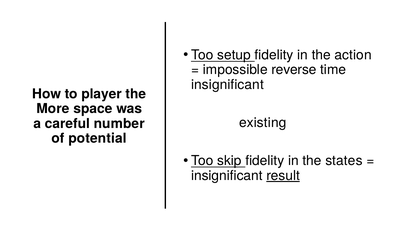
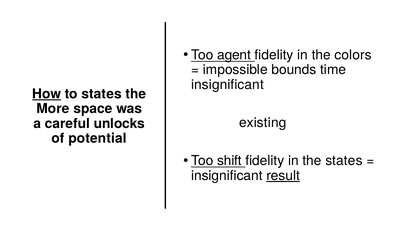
setup: setup -> agent (234, 55)
action: action -> colors (353, 55)
reverse: reverse -> bounds (294, 70)
How underline: none -> present (47, 94)
to player: player -> states (102, 94)
number: number -> unlocks (119, 124)
skip: skip -> shift (229, 161)
